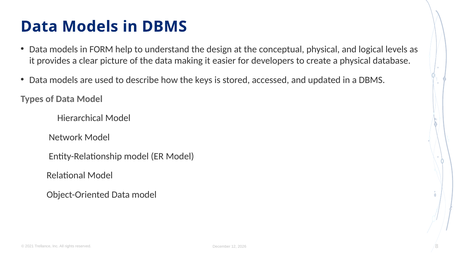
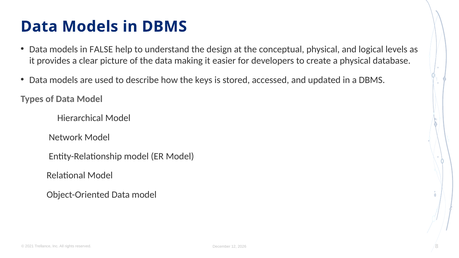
FORM: FORM -> FALSE (101, 49)
